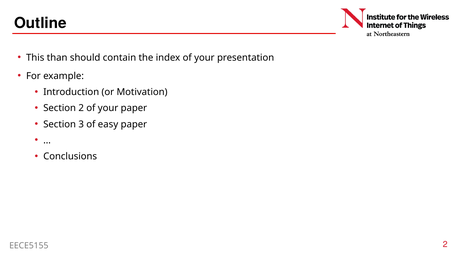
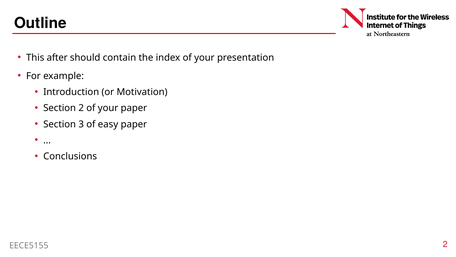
than: than -> after (57, 57)
